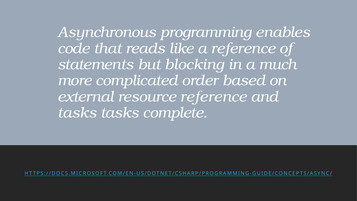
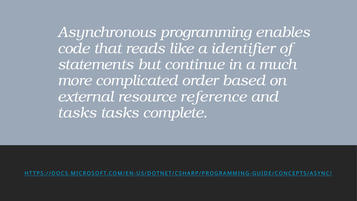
a reference: reference -> identifier (243, 48)
blocking: blocking -> continue (195, 64)
